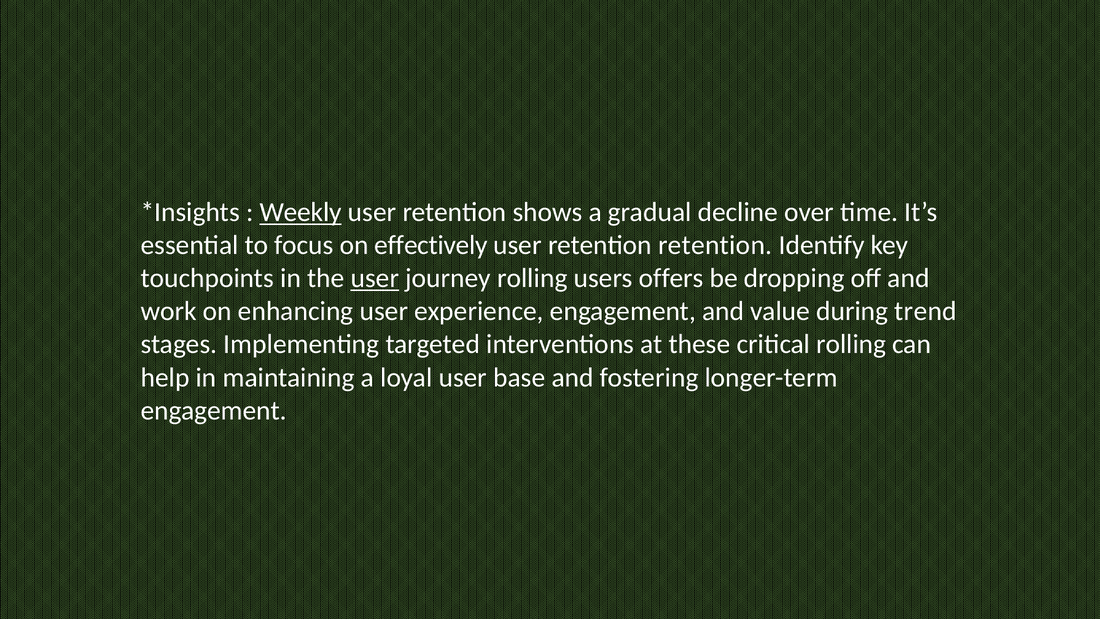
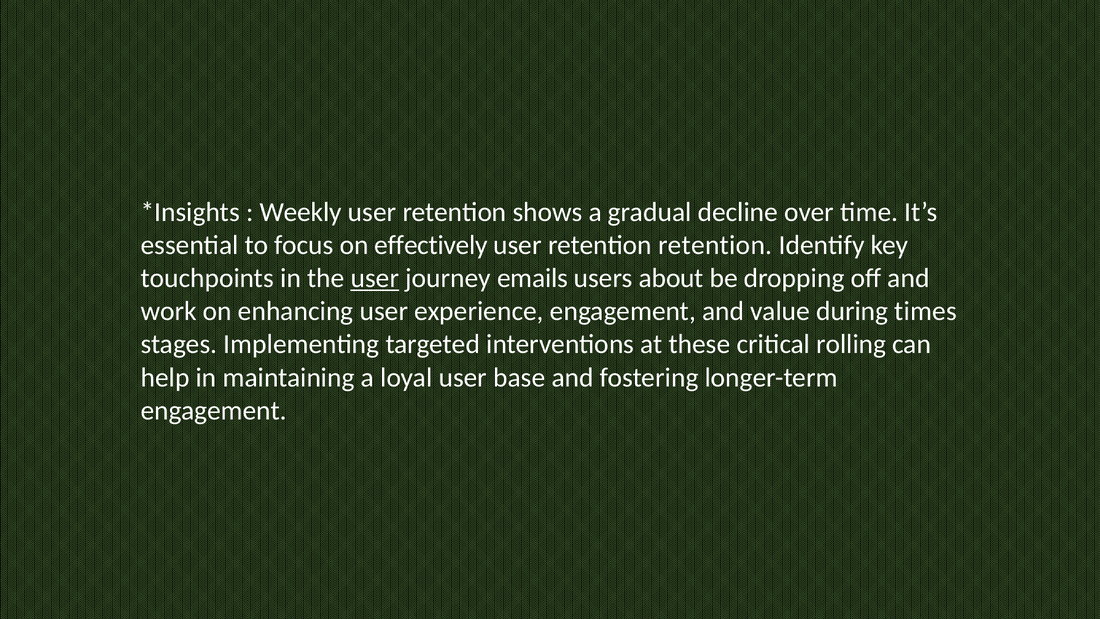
Weekly underline: present -> none (301, 212)
journey rolling: rolling -> emails (532, 278)
offers: offers -> about (671, 278)
trend: trend -> times (926, 311)
